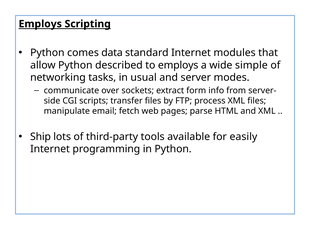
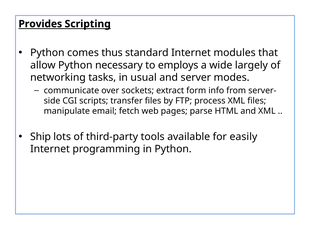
Employs: Employs -> Provides (40, 24)
data: data -> thus (112, 53)
described: described -> necessary (119, 65)
simple: simple -> largely (251, 65)
